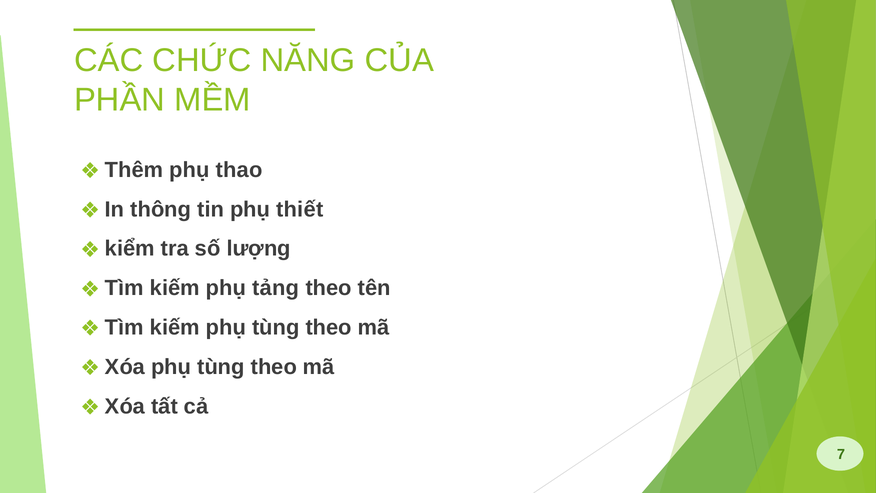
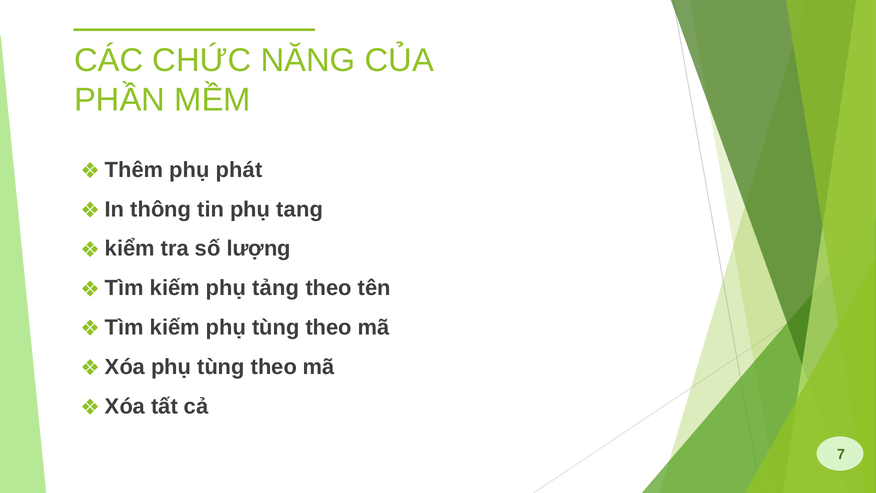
thao: thao -> phát (239, 170)
thiết: thiết -> tang (300, 209)
